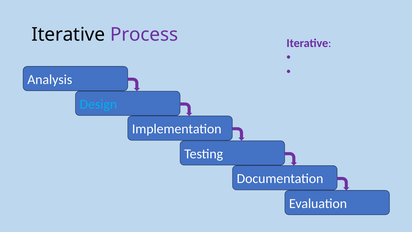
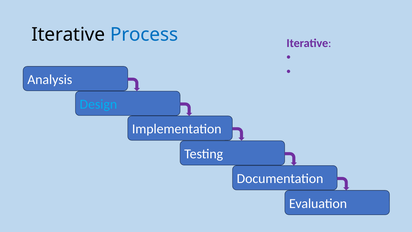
Process colour: purple -> blue (144, 35)
